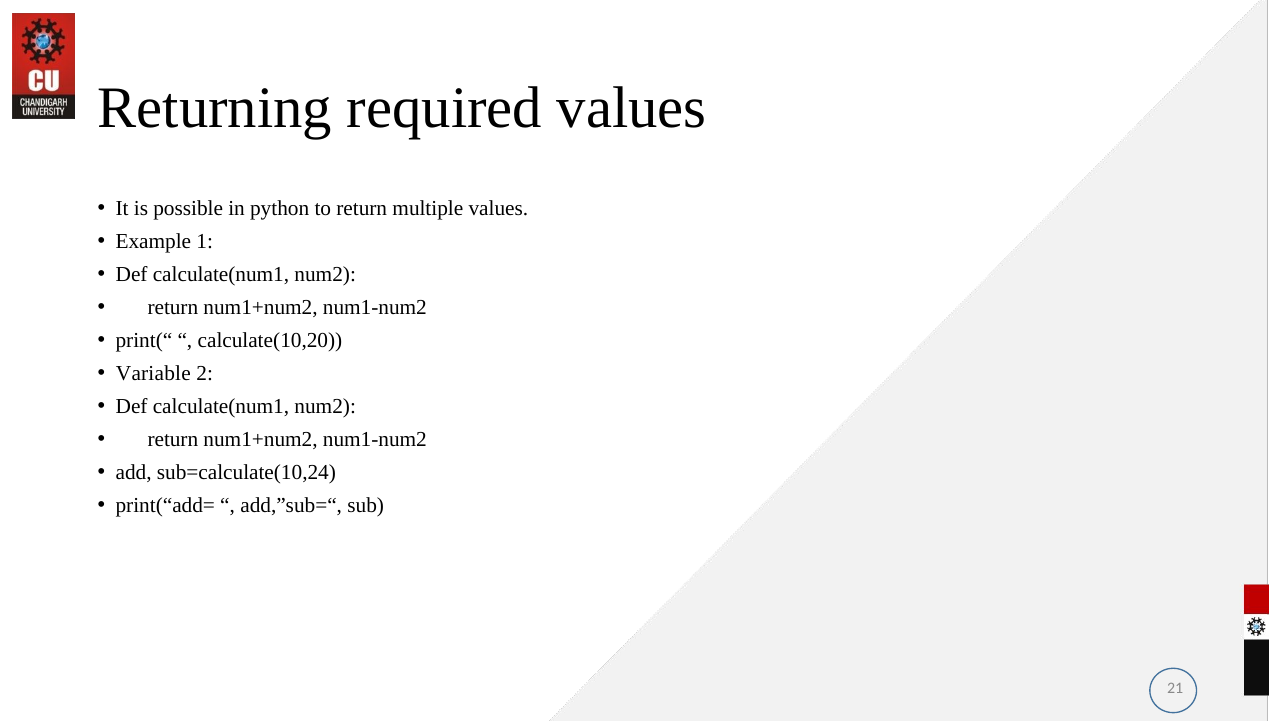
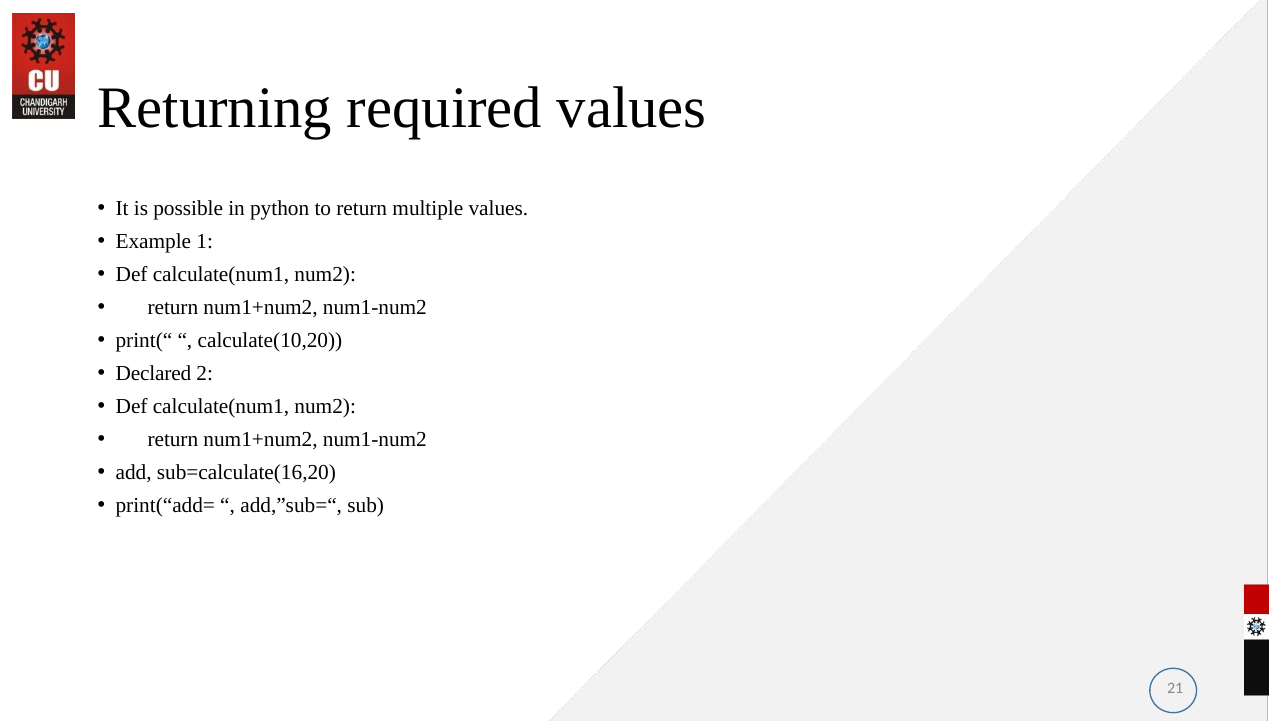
Variable: Variable -> Declared (154, 373)
sub=calculate(10,24: sub=calculate(10,24 -> sub=calculate(16,20 (246, 472)
